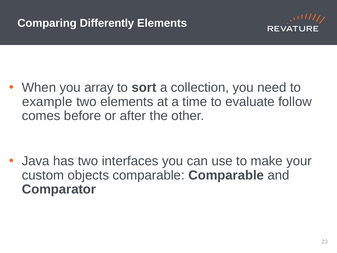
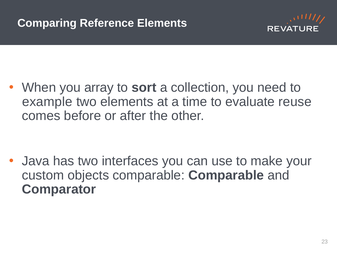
Differently: Differently -> Reference (107, 23)
follow: follow -> reuse (295, 102)
